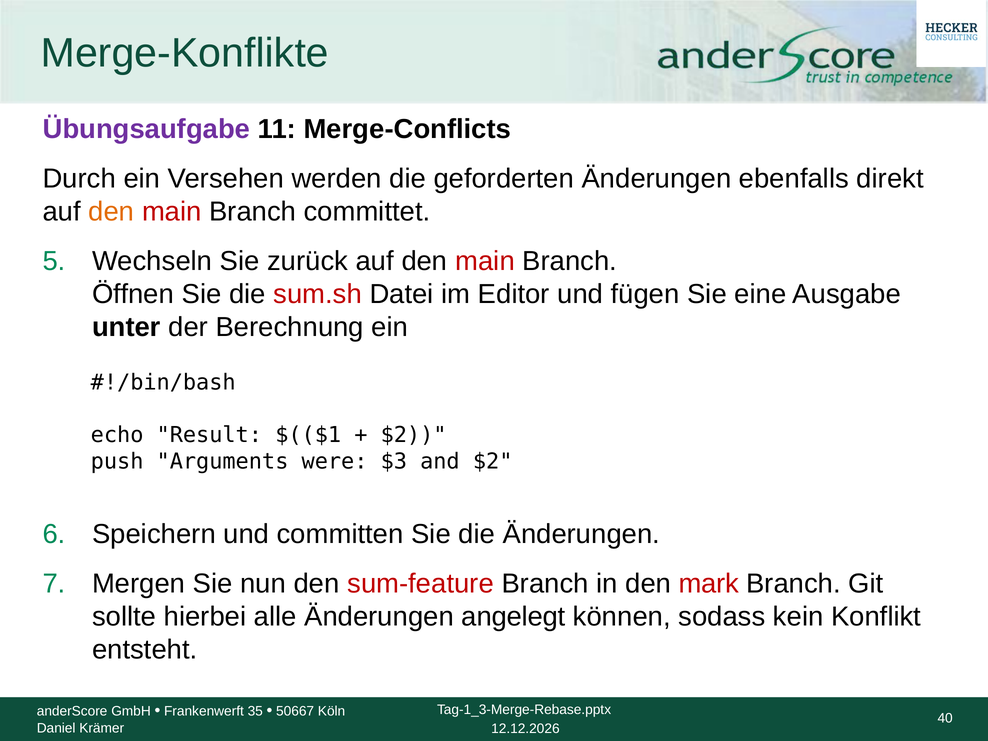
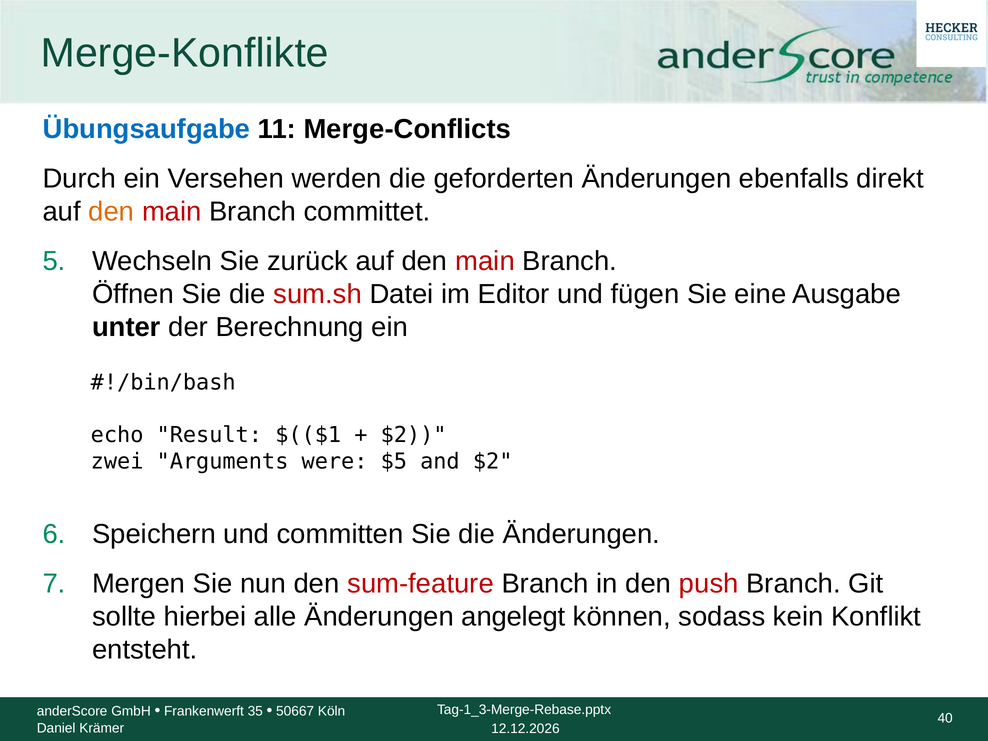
Übungsaufgabe colour: purple -> blue (146, 129)
push: push -> zwei (117, 462)
$3: $3 -> $5 (394, 462)
mark: mark -> push (709, 584)
